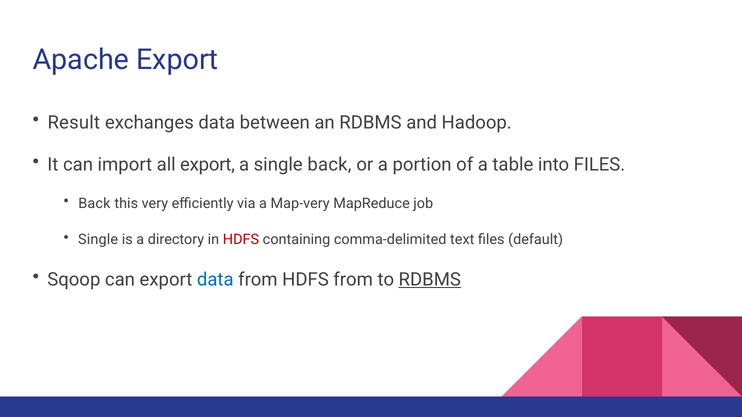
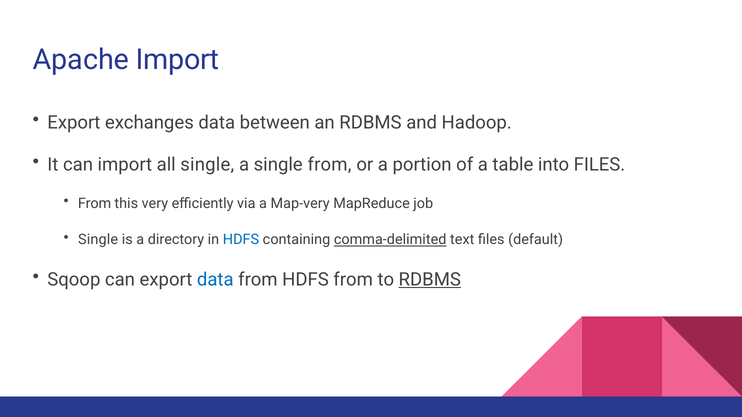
Apache Export: Export -> Import (177, 60)
Result: Result -> Export (74, 123)
all export: export -> single (207, 165)
single back: back -> from (329, 165)
Back: Back -> From (95, 204)
HDFS colour: red -> blue (241, 240)
comma-delimited underline: none -> present (390, 240)
